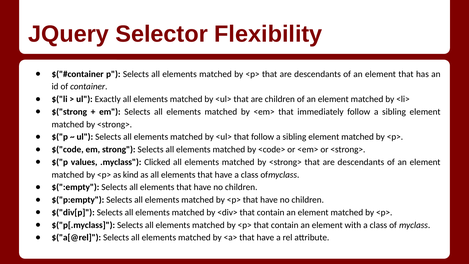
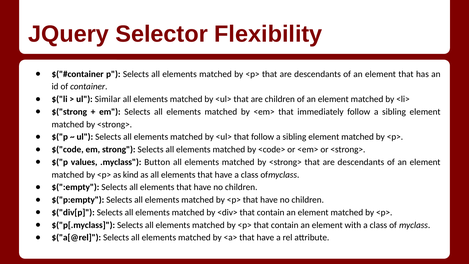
Exactly: Exactly -> Similar (108, 99)
Clicked: Clicked -> Button (157, 162)
